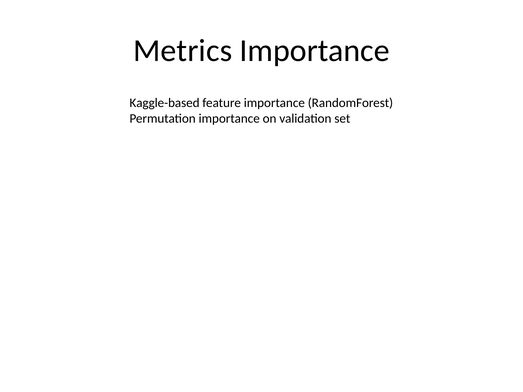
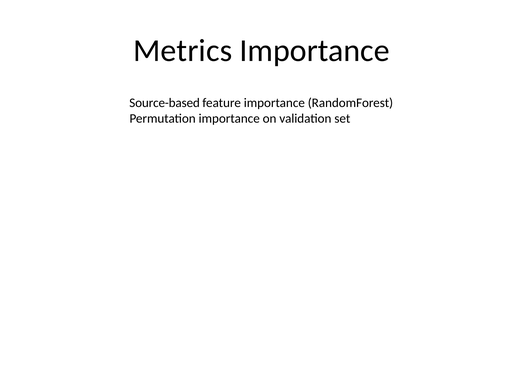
Kaggle-based: Kaggle-based -> Source-based (165, 103)
